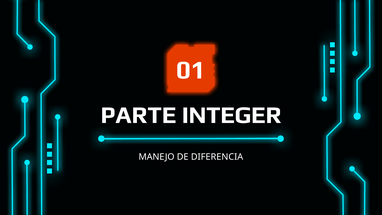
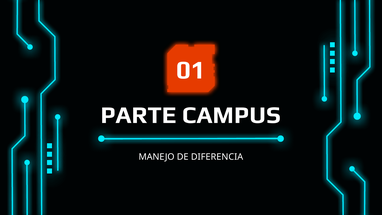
INTEGER: INTEGER -> CAMPUS (231, 115)
